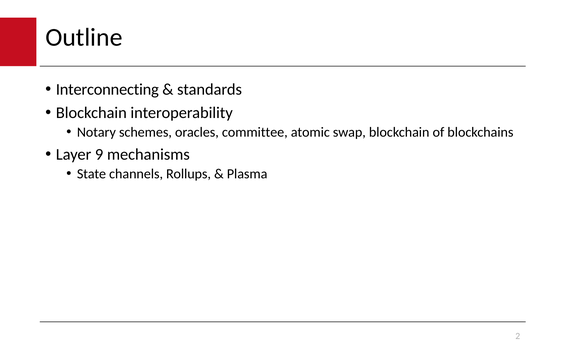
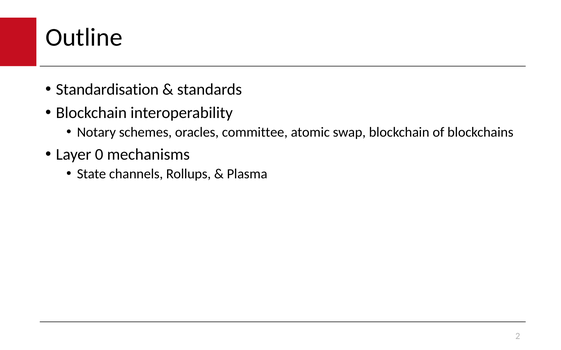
Interconnecting: Interconnecting -> Standardisation (107, 90)
9: 9 -> 0 (99, 155)
